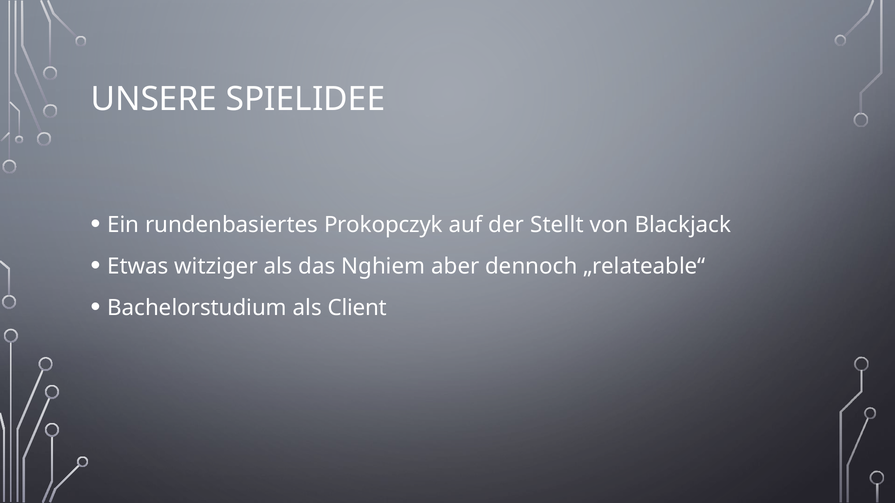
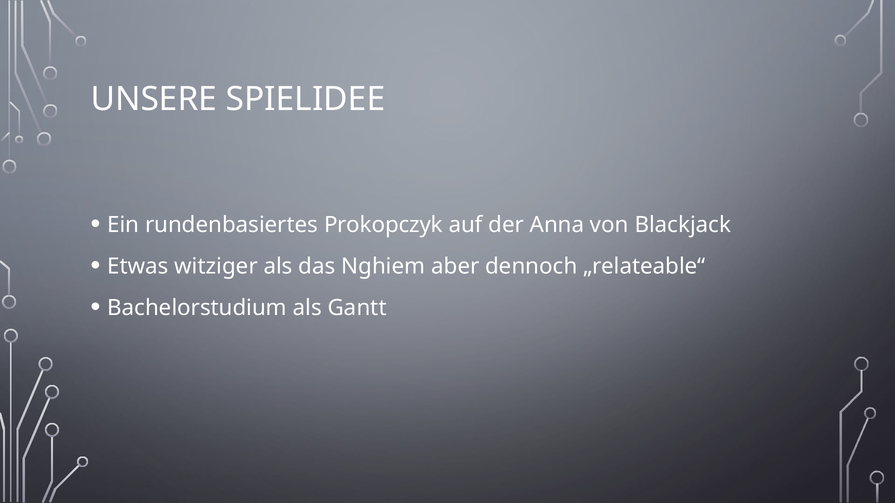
Stellt: Stellt -> Anna (557, 225)
Client: Client -> Gantt (357, 308)
